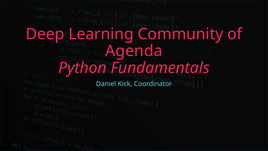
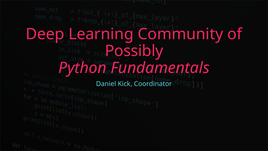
Agenda: Agenda -> Possibly (134, 51)
